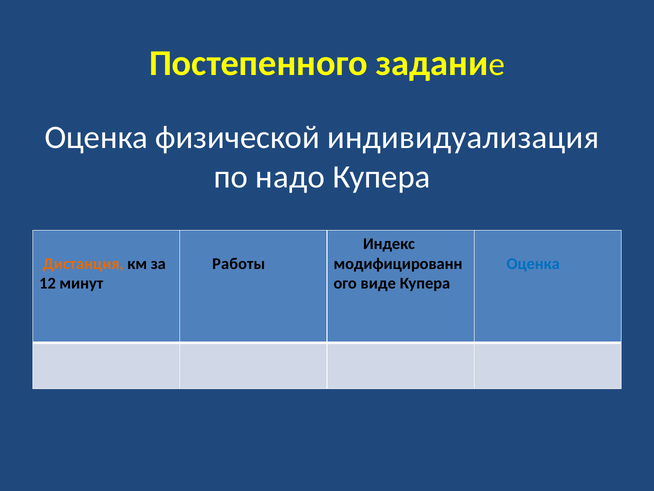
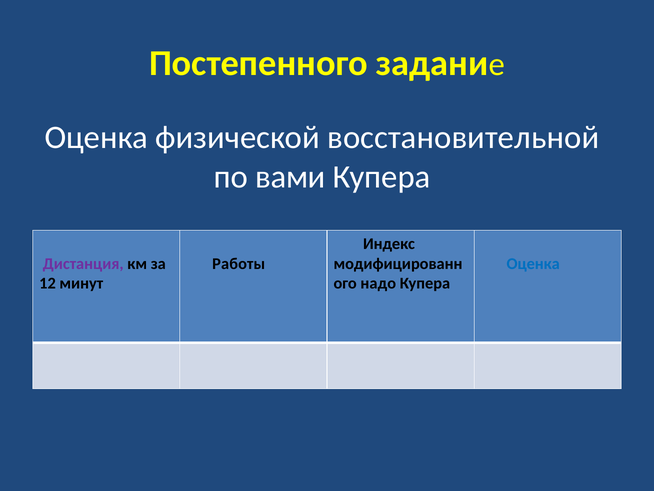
индивидуализация: индивидуализация -> восстановительной (463, 138)
надо: надо -> вами (290, 177)
Дистанция colour: orange -> purple (83, 263)
виде: виде -> надо (378, 283)
